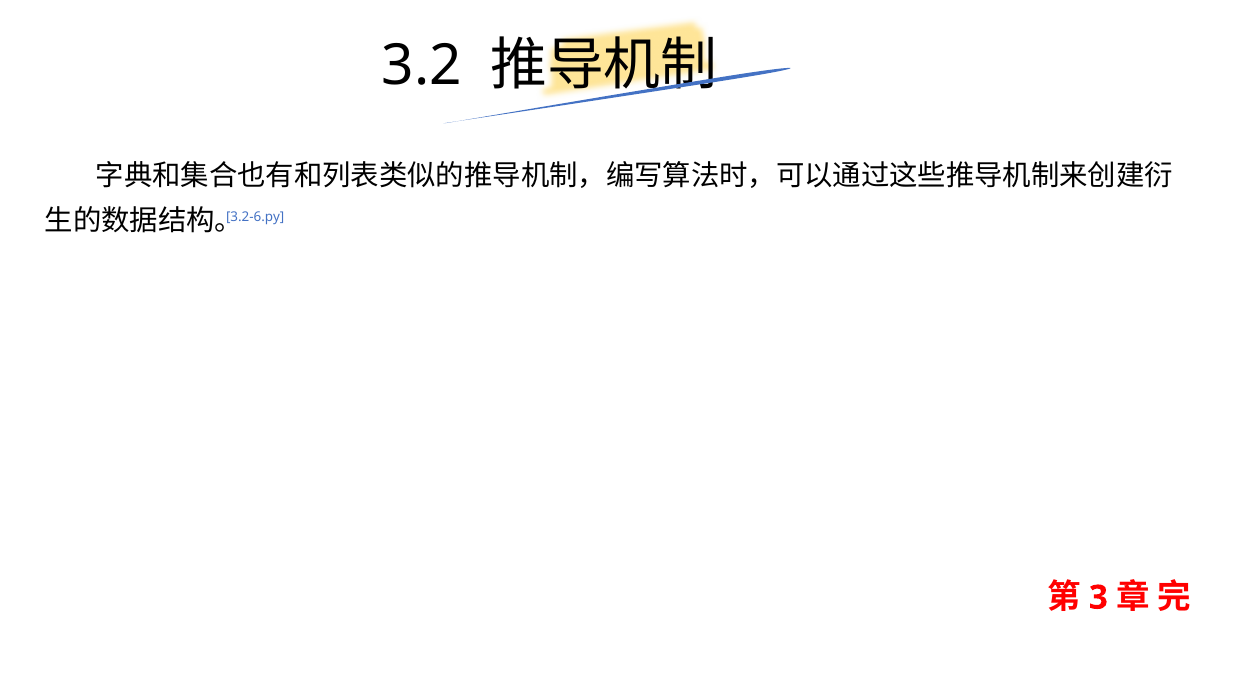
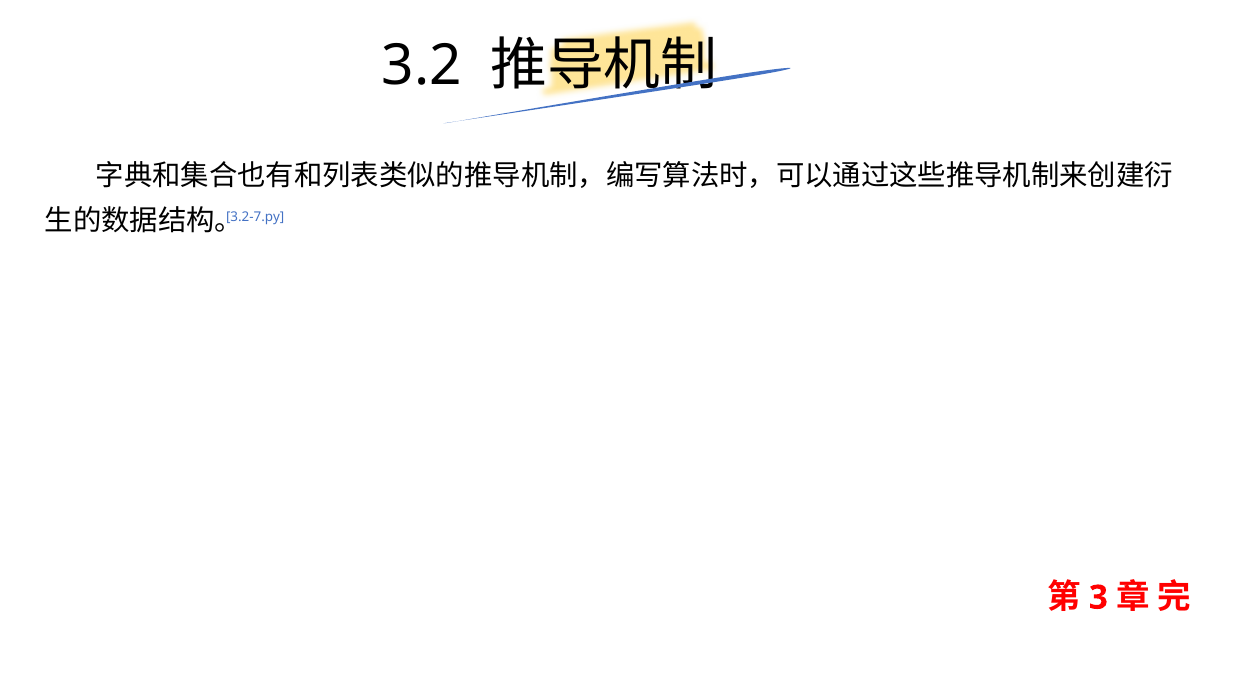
3.2-6.py: 3.2-6.py -> 3.2-7.py (255, 217)
